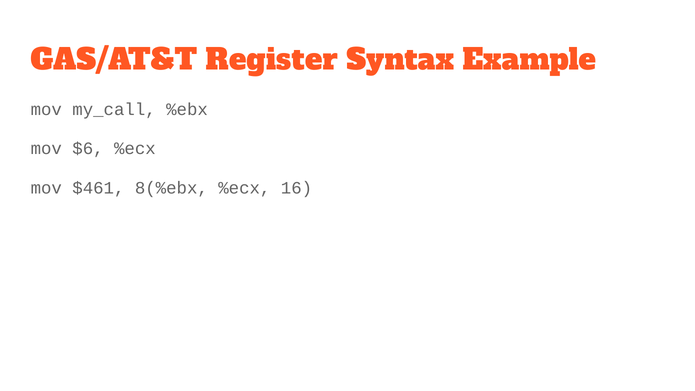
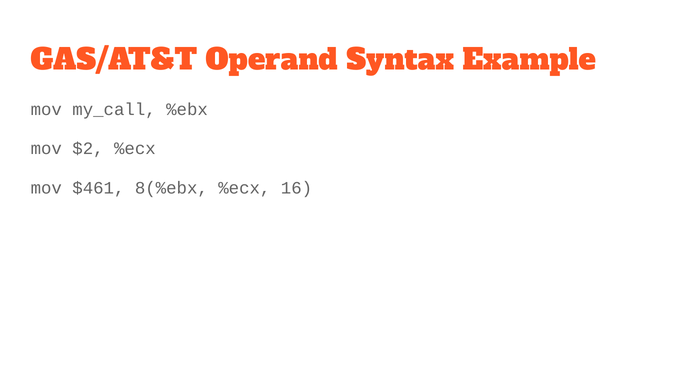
Register: Register -> Operand (272, 60)
$6: $6 -> $2 (88, 149)
